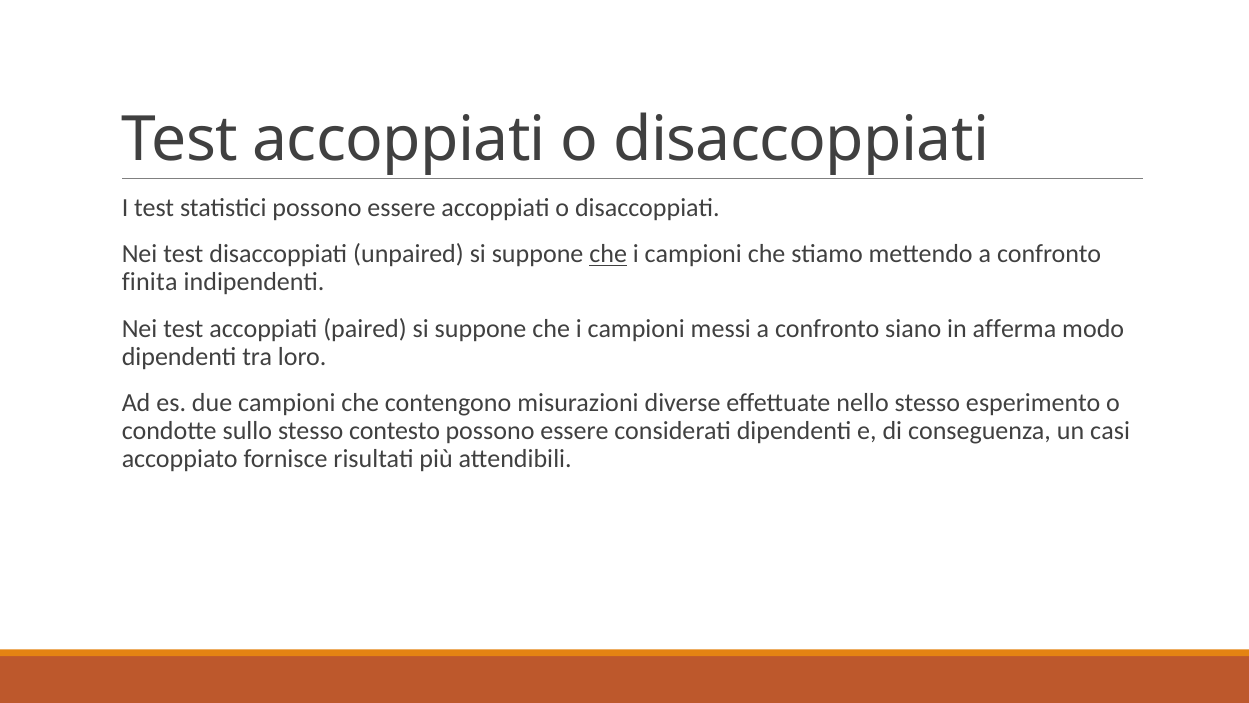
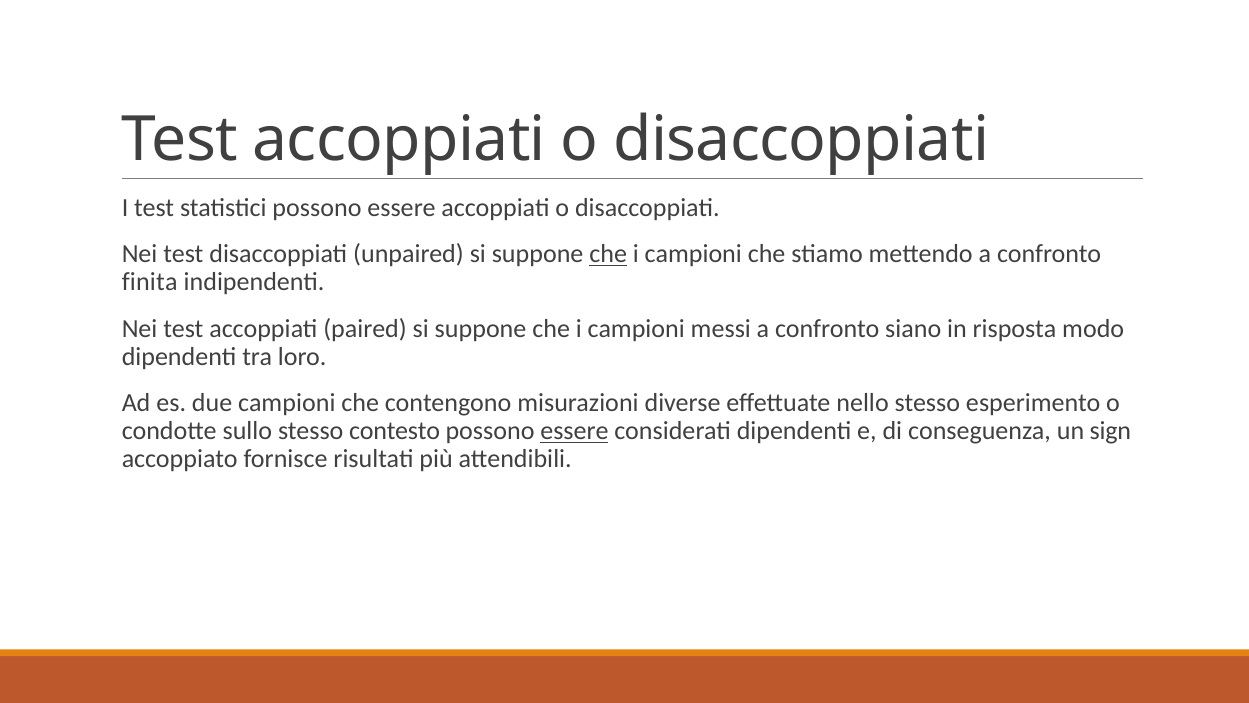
afferma: afferma -> risposta (1015, 328)
essere underline: none -> present (574, 431)
casi: casi -> sign (1110, 431)
